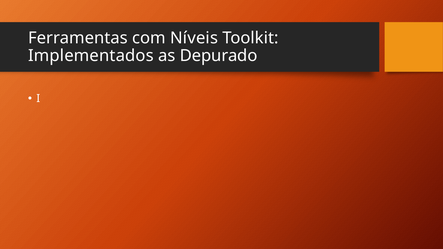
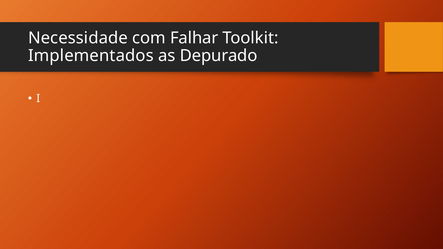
Ferramentas: Ferramentas -> Necessidade (78, 38)
Níveis: Níveis -> Falhar (194, 38)
